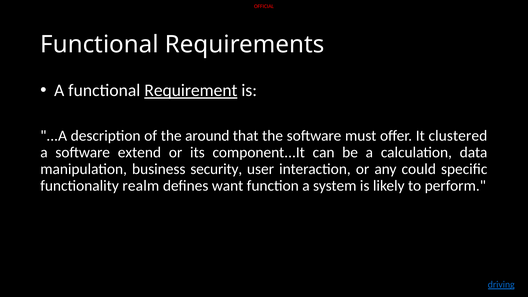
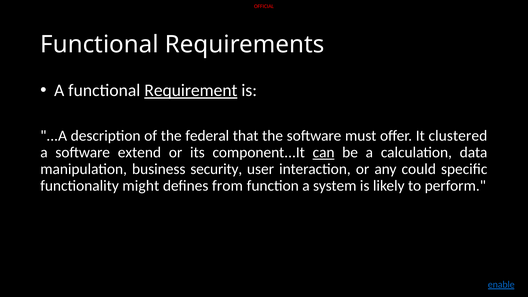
around: around -> federal (207, 136)
can underline: none -> present (324, 152)
realm: realm -> might (141, 186)
want: want -> from (227, 186)
driving: driving -> enable (501, 284)
